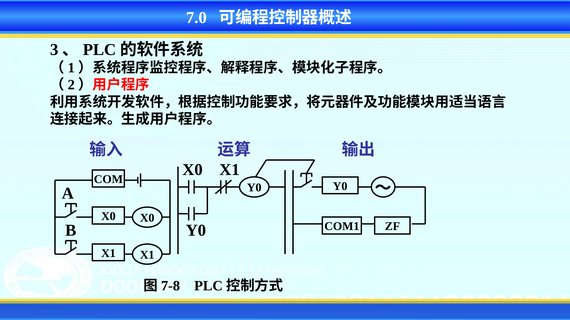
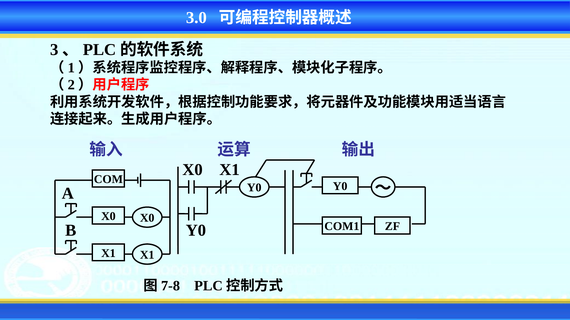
7.0: 7.0 -> 3.0 (196, 18)
